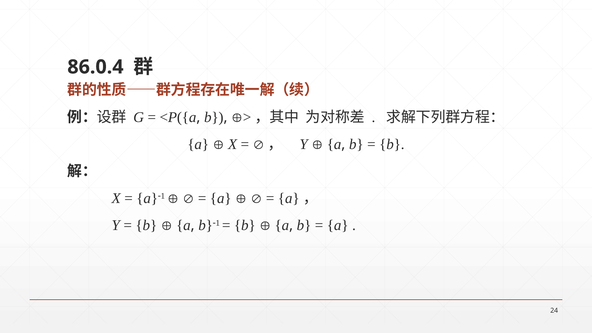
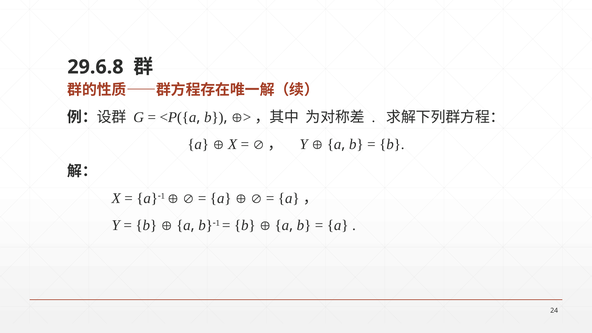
86.0.4: 86.0.4 -> 29.6.8 (95, 67)
